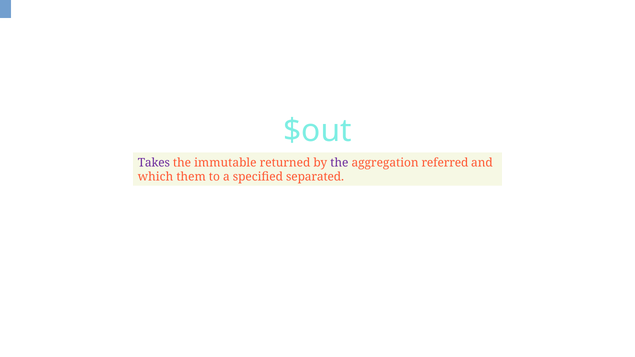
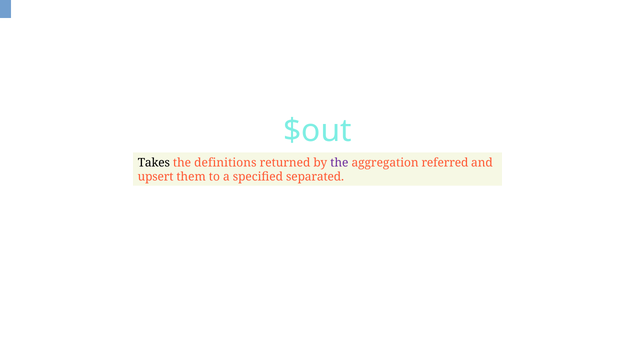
Takes colour: purple -> black (154, 163)
immutable: immutable -> definitions (225, 163)
which: which -> upsert (156, 177)
